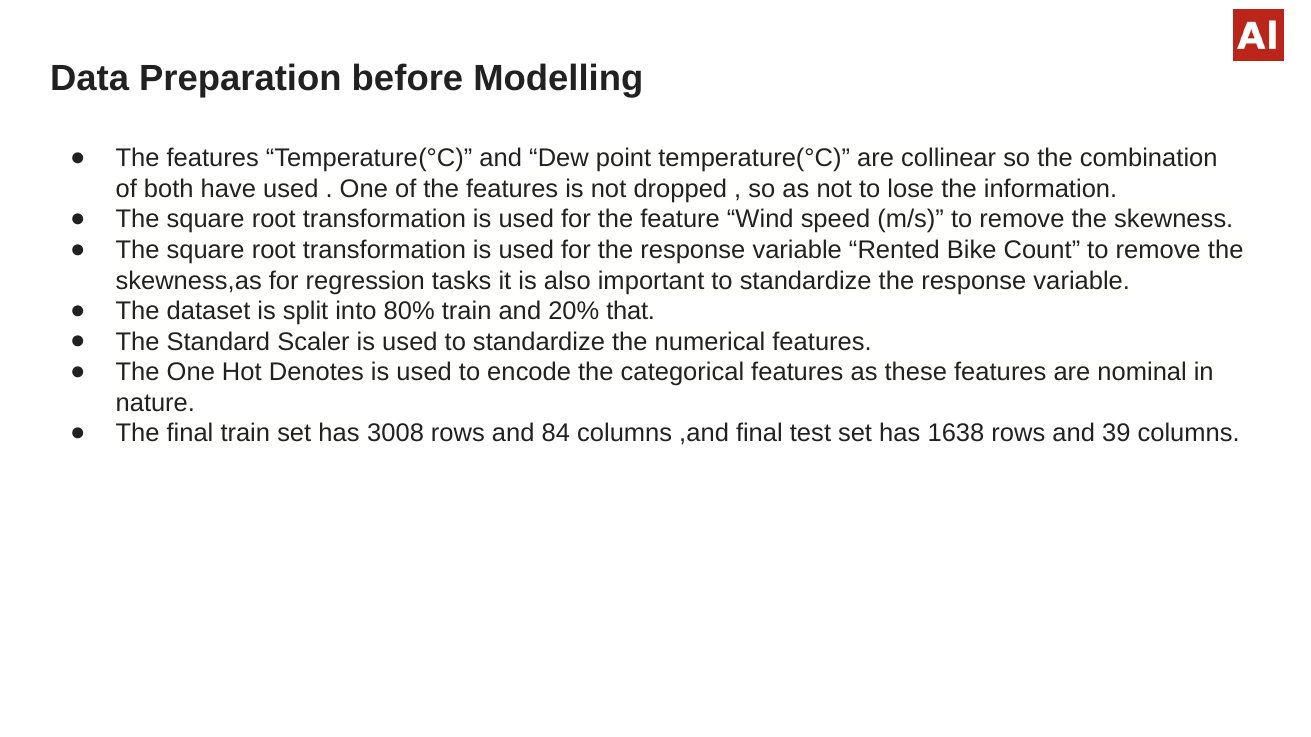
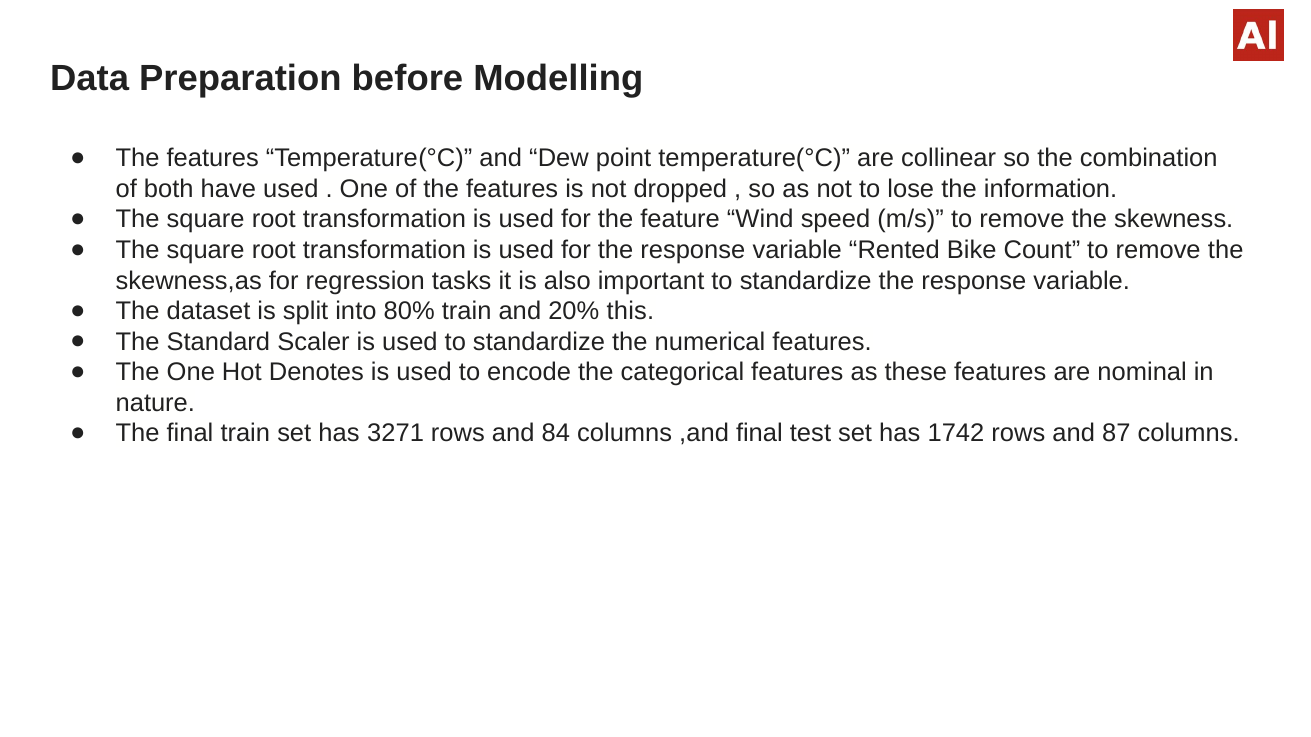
that: that -> this (630, 311)
3008: 3008 -> 3271 (396, 434)
1638: 1638 -> 1742 (956, 434)
39: 39 -> 87 (1116, 434)
